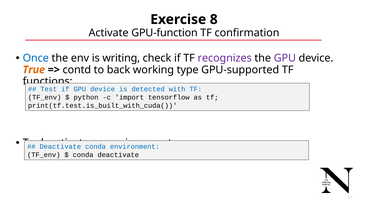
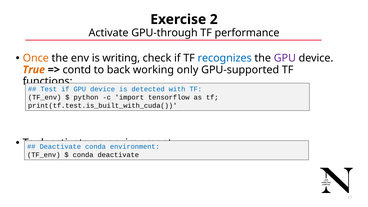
8: 8 -> 2 (214, 19)
GPU-function: GPU-function -> GPU-through (164, 33)
confirmation: confirmation -> performance (247, 33)
Once colour: blue -> orange (36, 58)
recognizes colour: purple -> blue (225, 58)
type: type -> only (188, 70)
